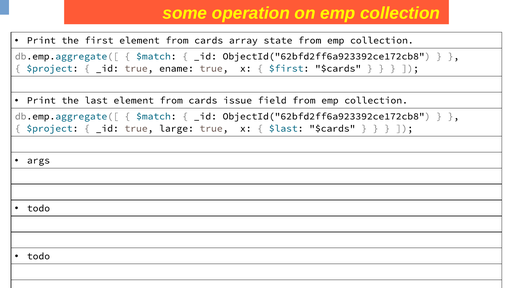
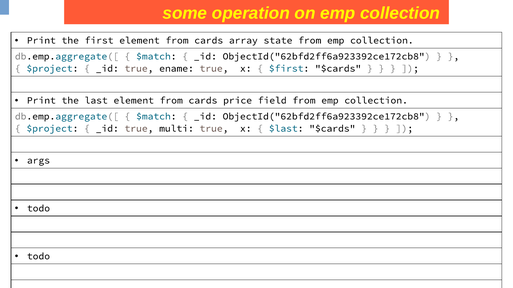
issue: issue -> price (238, 101)
large: large -> multi (176, 129)
